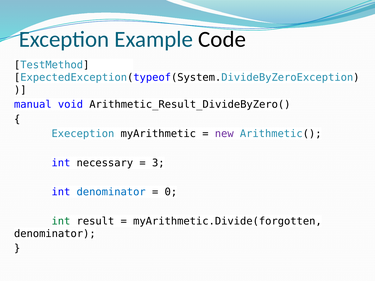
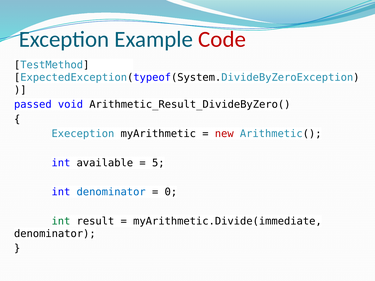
Code colour: black -> red (222, 39)
manual: manual -> passed (33, 105)
new colour: purple -> red (224, 134)
necessary: necessary -> available (105, 163)
3: 3 -> 5 (158, 163)
myArithmetic.Divide(forgotten: myArithmetic.Divide(forgotten -> myArithmetic.Divide(immediate (227, 221)
